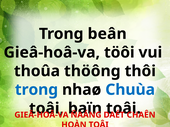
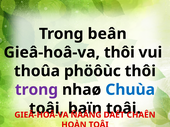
Gieâ-hoâ-va töôi: töôi -> thôi (119, 53)
thöông: thöông -> phöôùc (92, 71)
trong colour: blue -> purple (36, 90)
